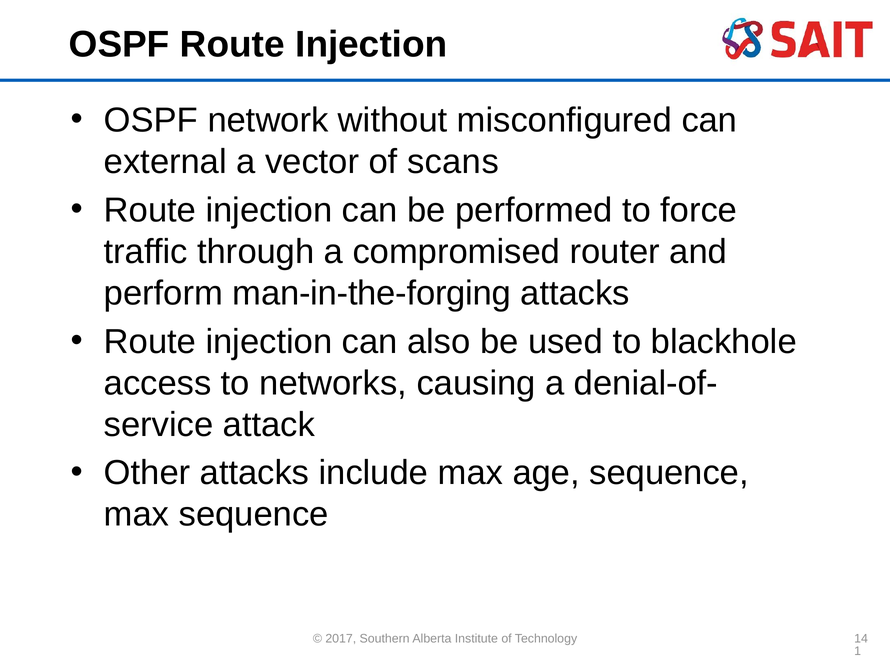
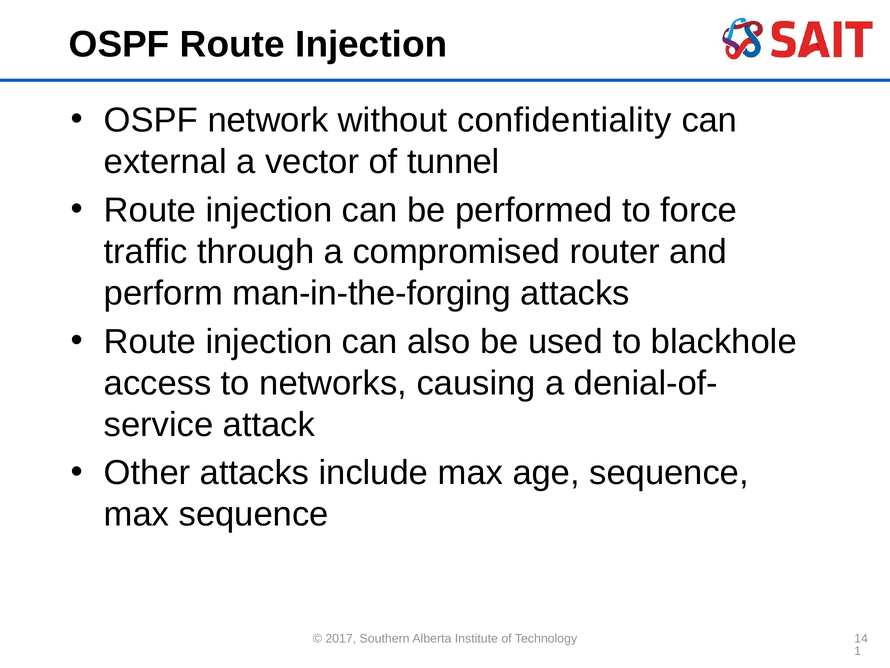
misconfigured: misconfigured -> confidentiality (564, 120)
scans: scans -> tunnel (453, 162)
